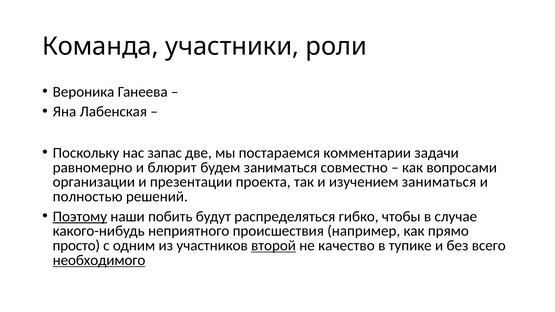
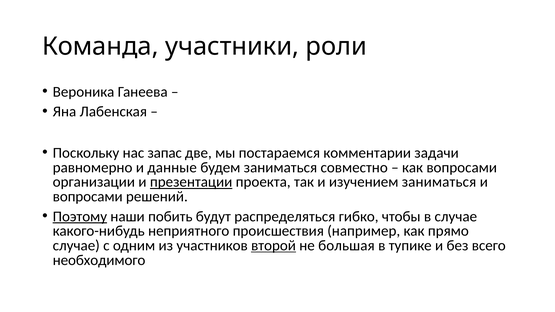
блюрит: блюрит -> данные (172, 168)
презентации underline: none -> present (191, 182)
полностью: полностью -> вопросами (88, 197)
просто: просто -> случае (76, 246)
качество: качество -> большая (346, 246)
необходимого underline: present -> none (99, 260)
